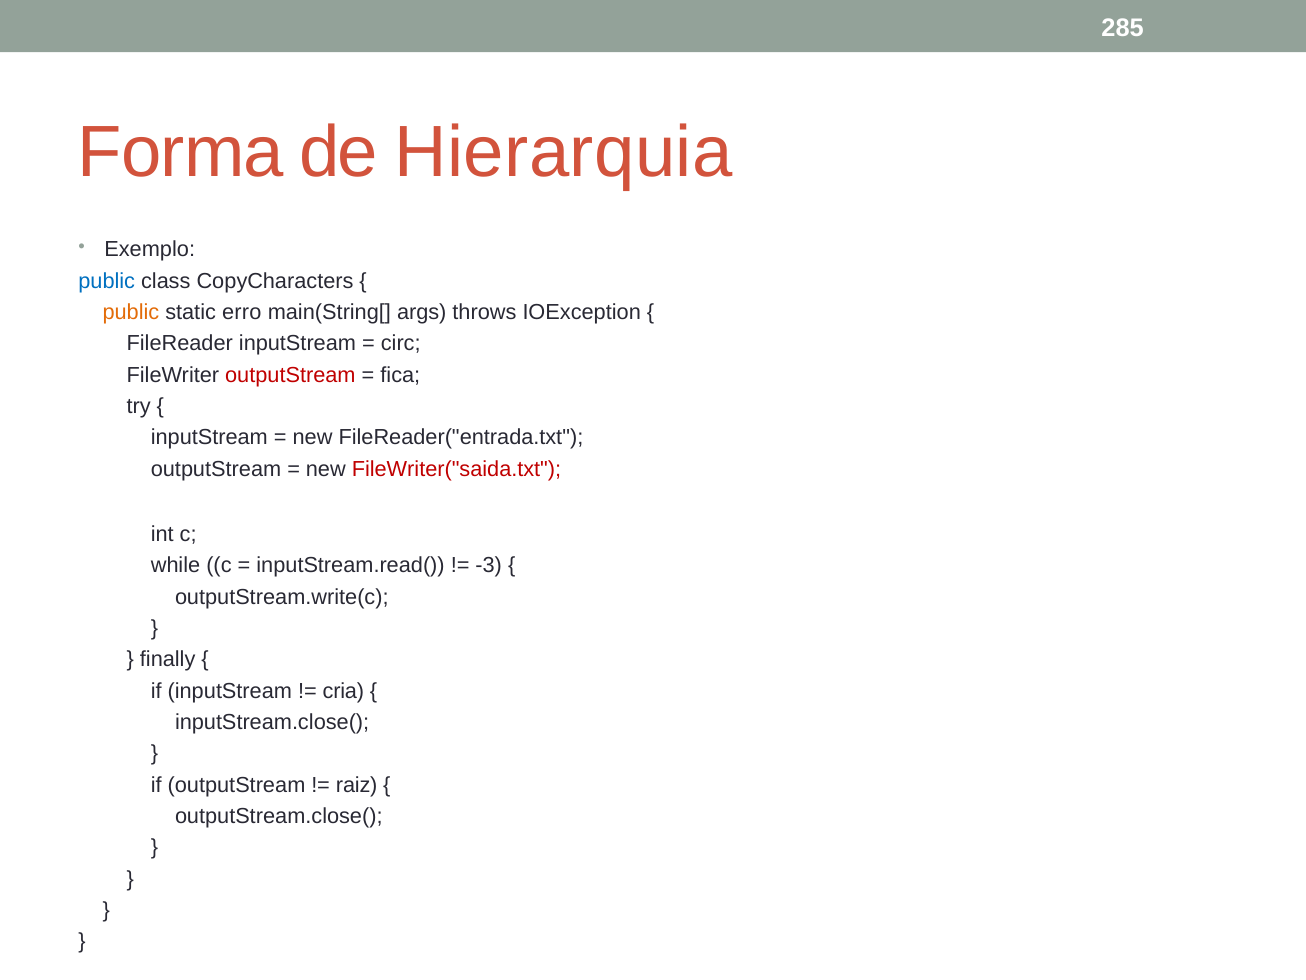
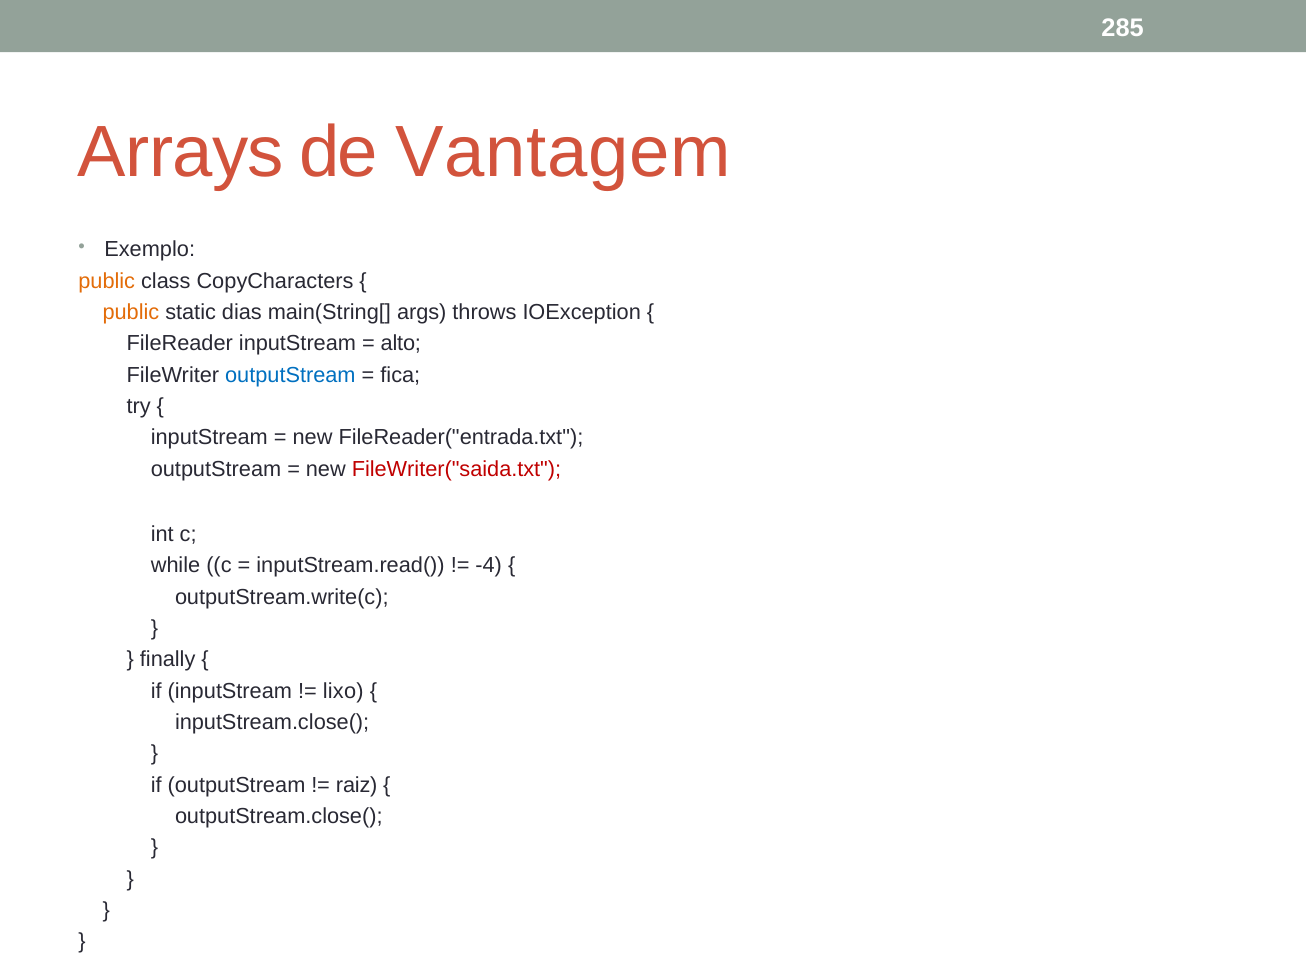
Forma: Forma -> Arrays (181, 152)
Hierarquia: Hierarquia -> Vantagem (564, 152)
public colour: blue -> orange (107, 281)
erro: erro -> dias (242, 312)
circ: circ -> alto (401, 344)
outputStream colour: red -> blue (290, 375)
-3: -3 -> -4 (489, 565)
cria: cria -> lixo (343, 691)
